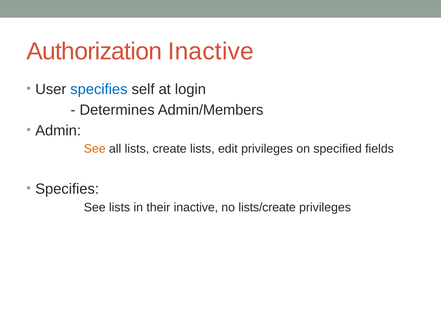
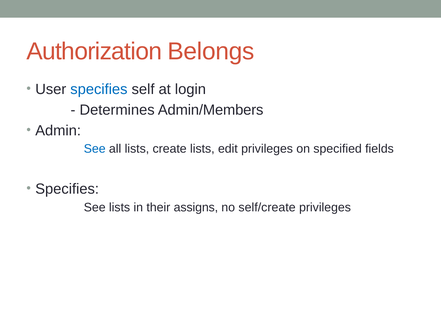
Authorization Inactive: Inactive -> Belongs (211, 51)
See colour: orange -> blue (95, 149)
their inactive: inactive -> assigns (196, 207)
lists/create: lists/create -> self/create (267, 207)
